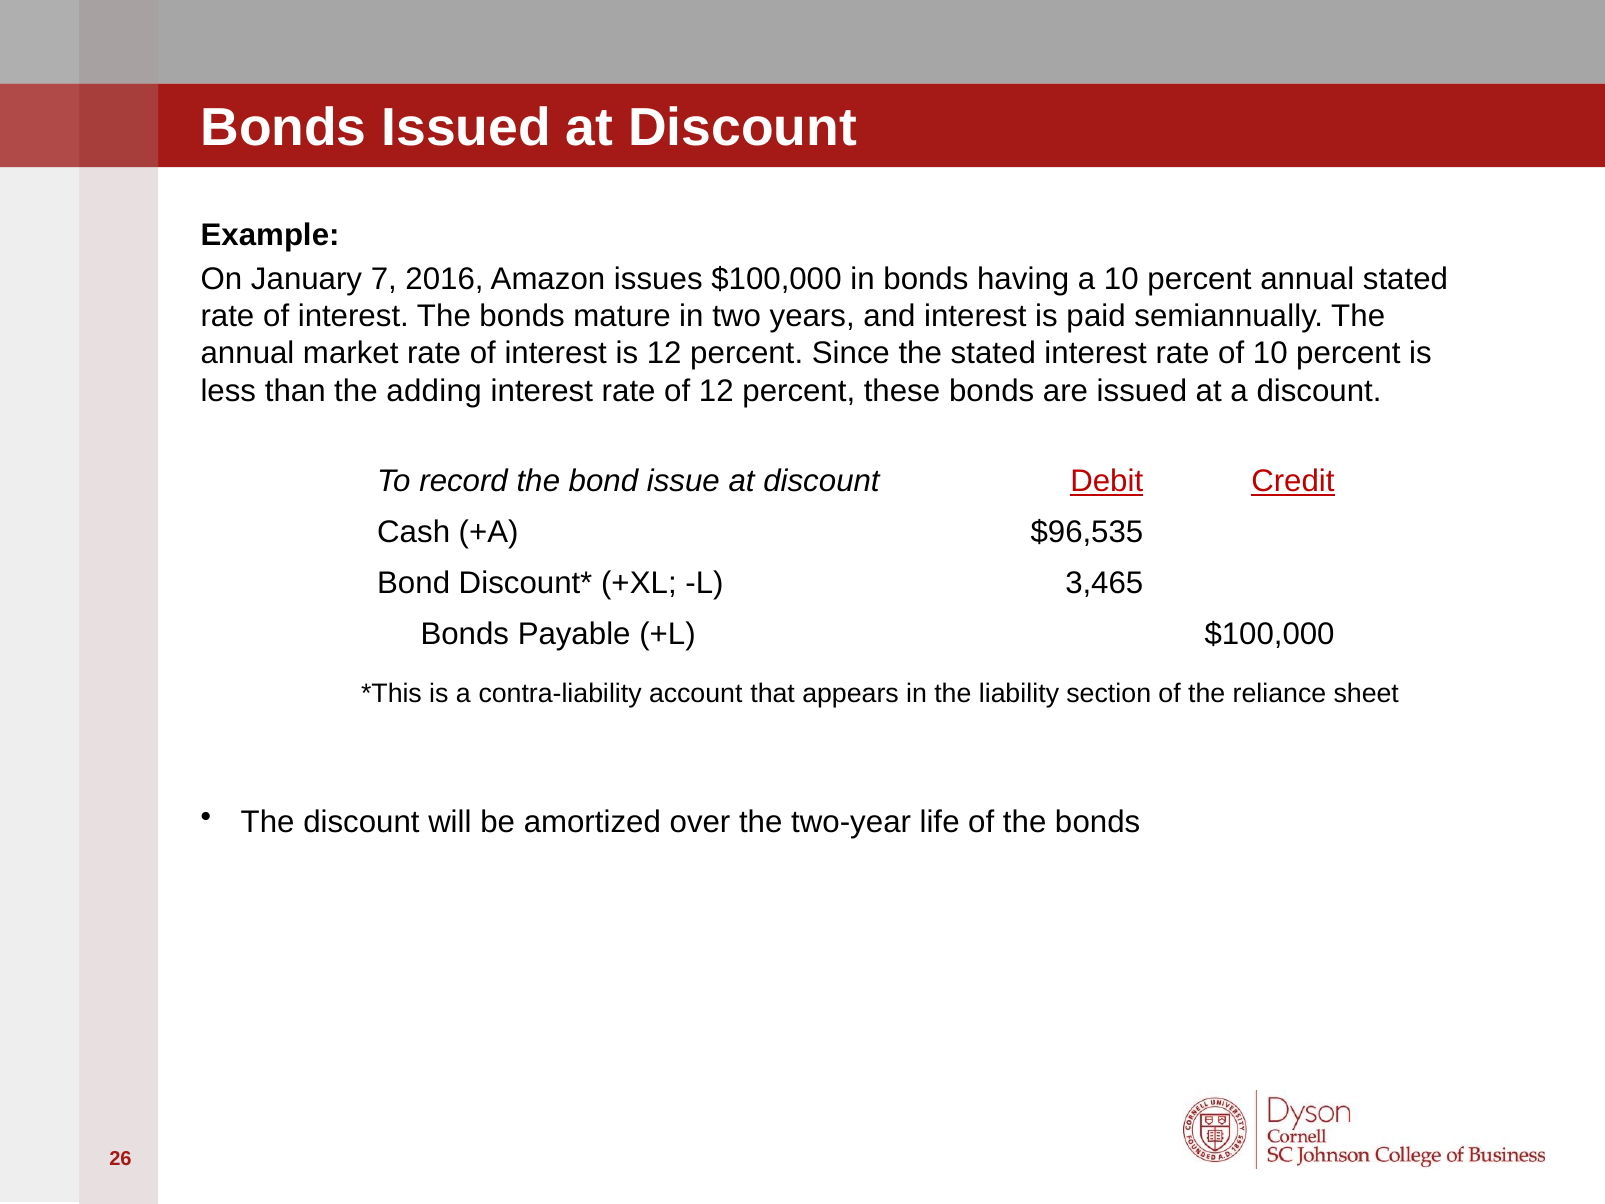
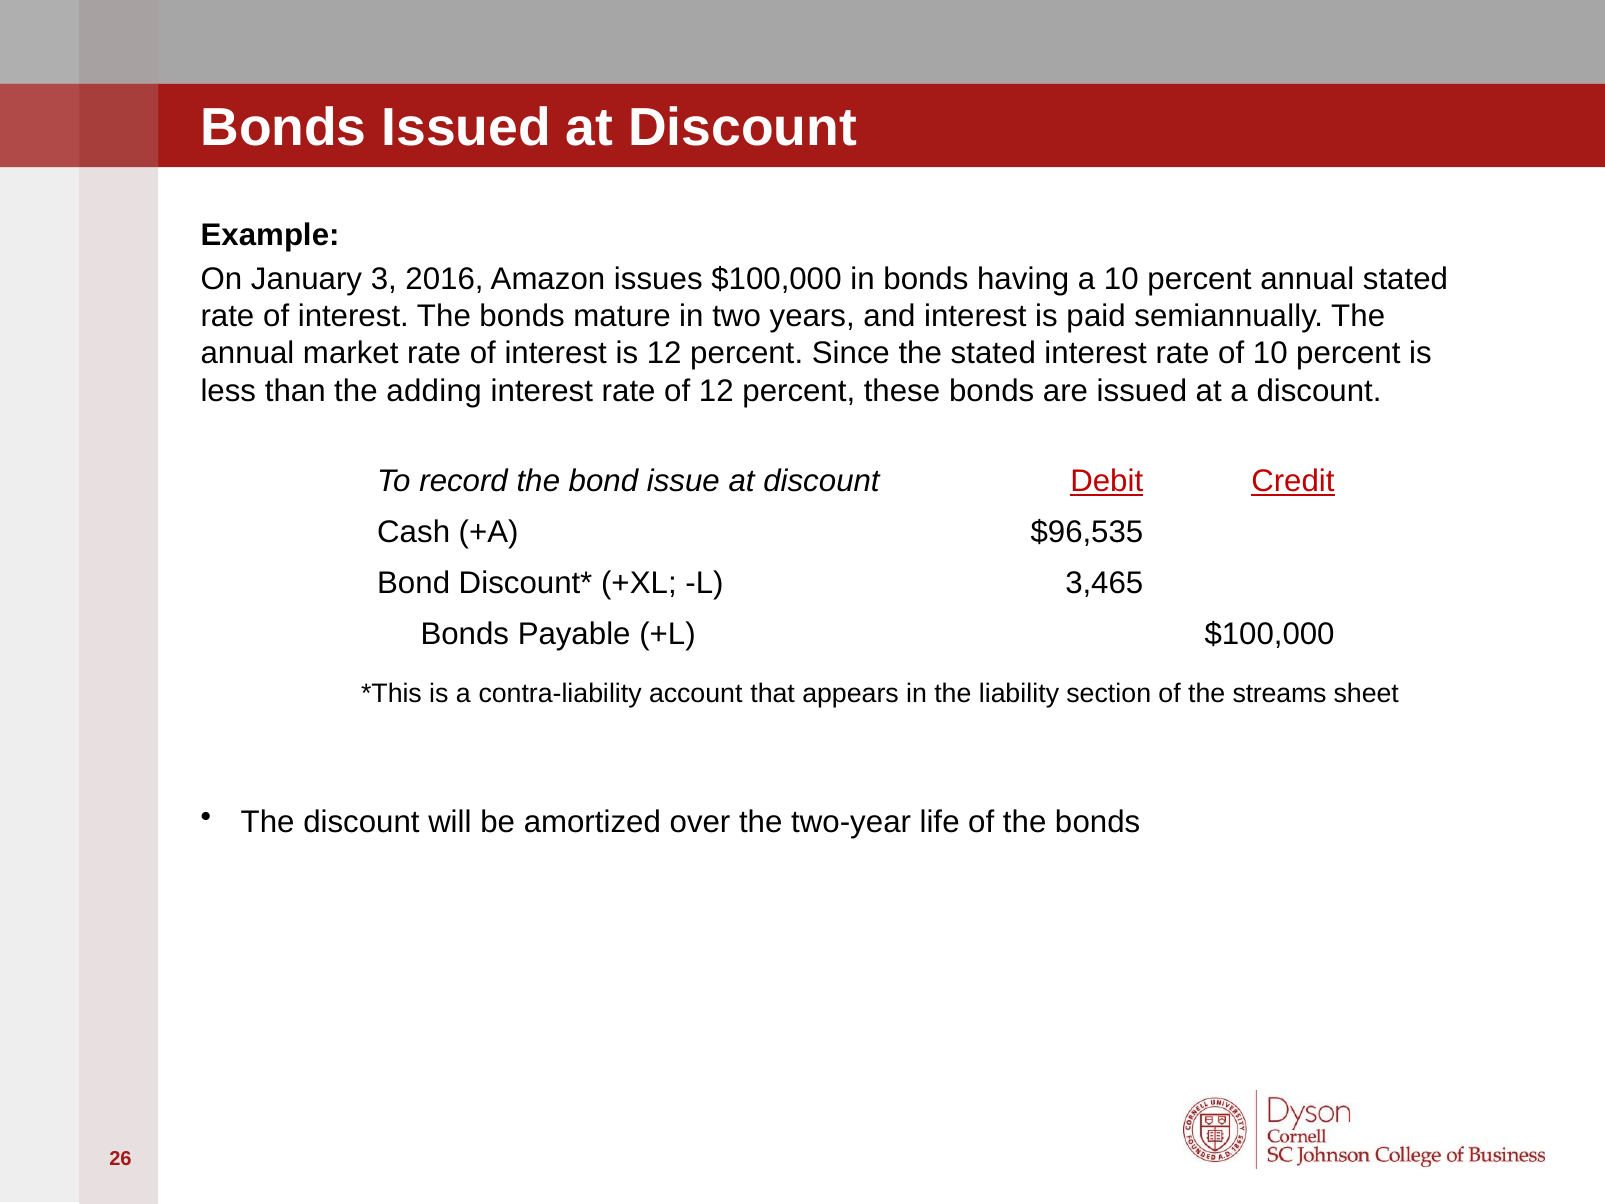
7: 7 -> 3 (384, 279)
reliance: reliance -> streams (1280, 693)
